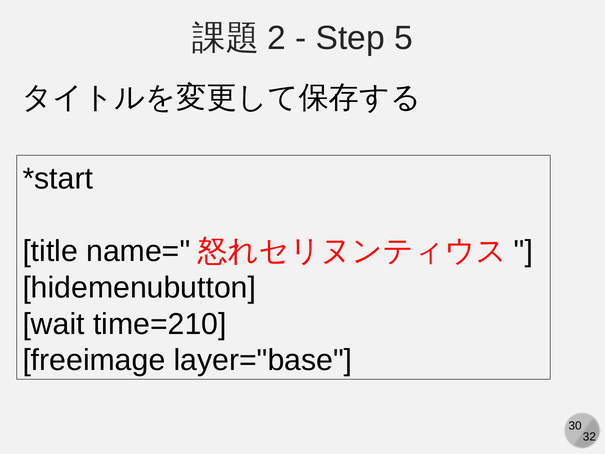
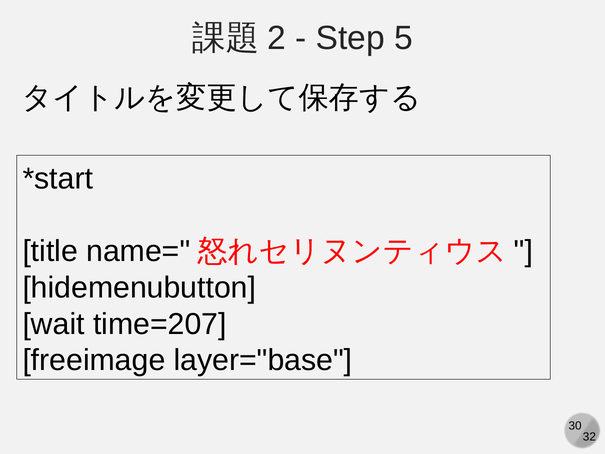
time=210: time=210 -> time=207 (160, 324)
